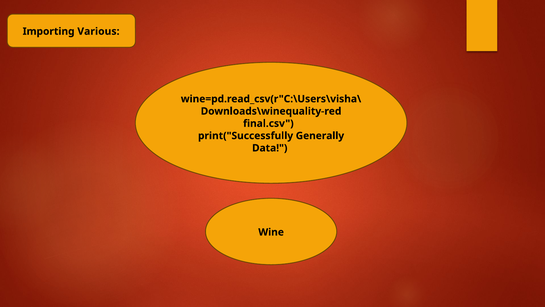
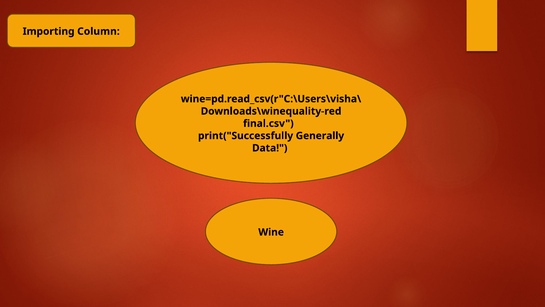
Various: Various -> Column (98, 31)
